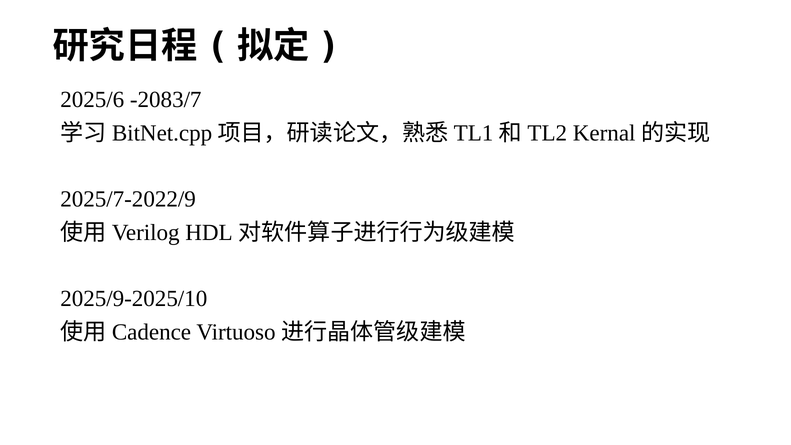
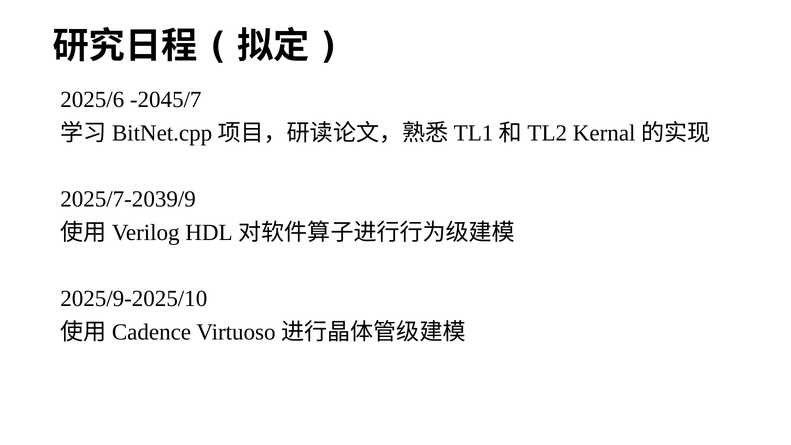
-2083/7: -2083/7 -> -2045/7 (166, 100)
2025/7-2022/9: 2025/7-2022/9 -> 2025/7-2039/9 (128, 199)
